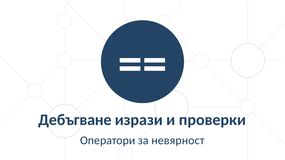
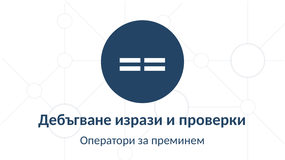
невярност: невярност -> преминем (178, 141)
